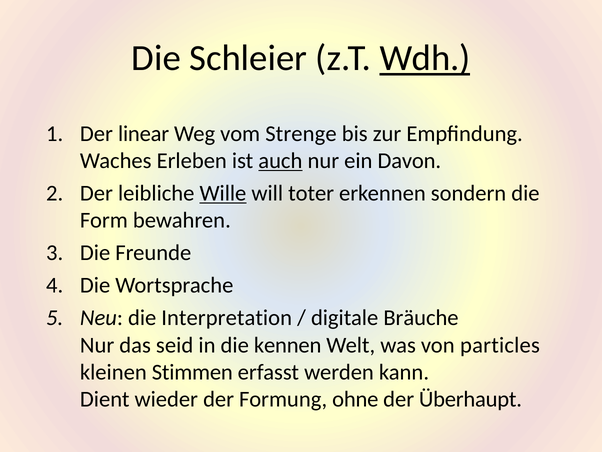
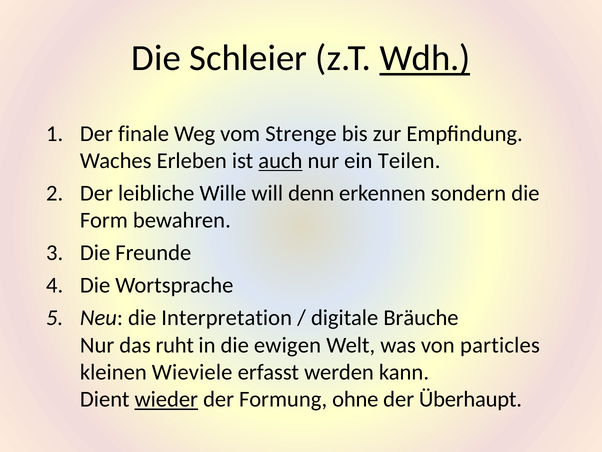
linear: linear -> finale (144, 133)
Davon: Davon -> Teilen (409, 161)
Wille underline: present -> none (223, 193)
toter: toter -> denn (311, 193)
seid: seid -> ruht (175, 345)
kennen: kennen -> ewigen (287, 345)
Stimmen: Stimmen -> Wieviele (192, 372)
wieder underline: none -> present (166, 399)
